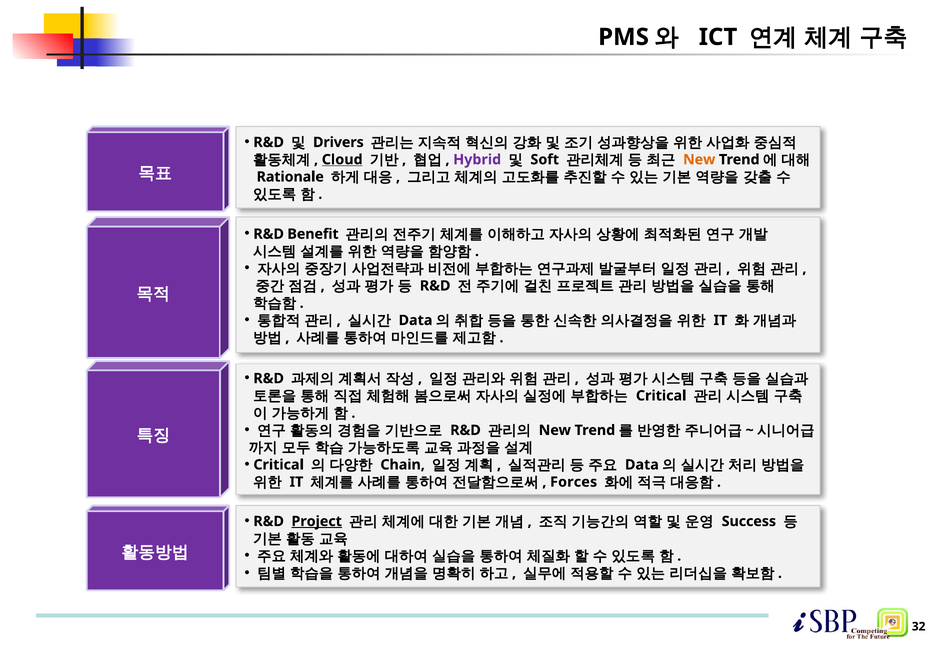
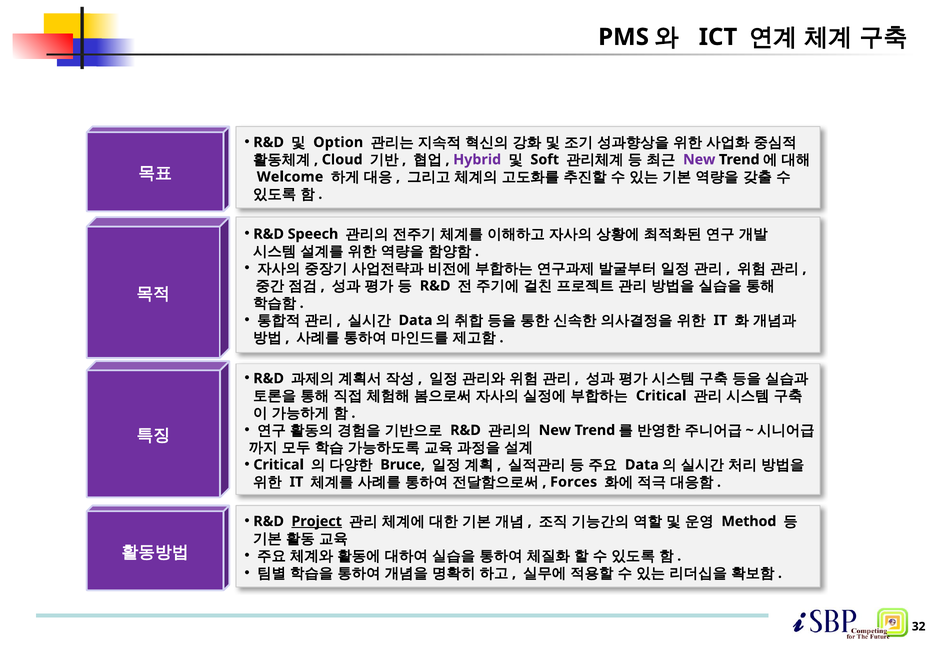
Drivers: Drivers -> Option (338, 142)
Cloud underline: present -> none (342, 159)
New colour: orange -> purple (699, 159)
Rationale: Rationale -> Welcome (290, 177)
Benefit: Benefit -> Speech (313, 234)
Chain: Chain -> Bruce (403, 464)
Success: Success -> Method (749, 521)
